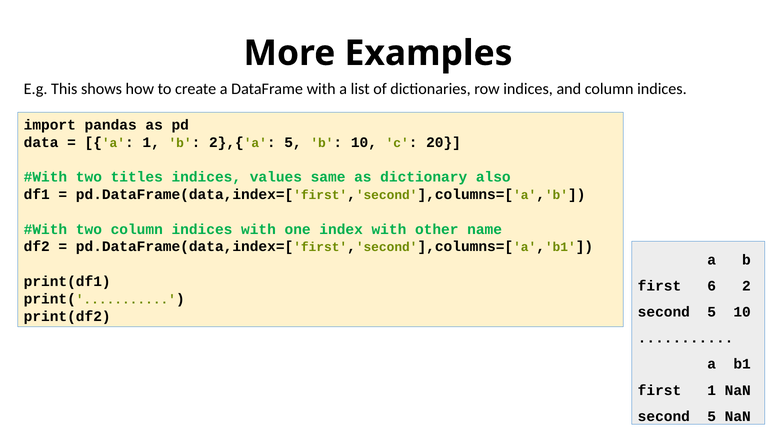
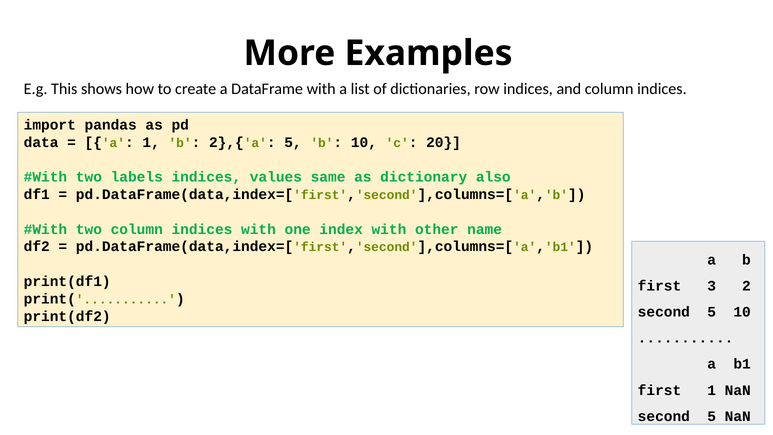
titles: titles -> labels (137, 177)
6: 6 -> 3 (712, 286)
